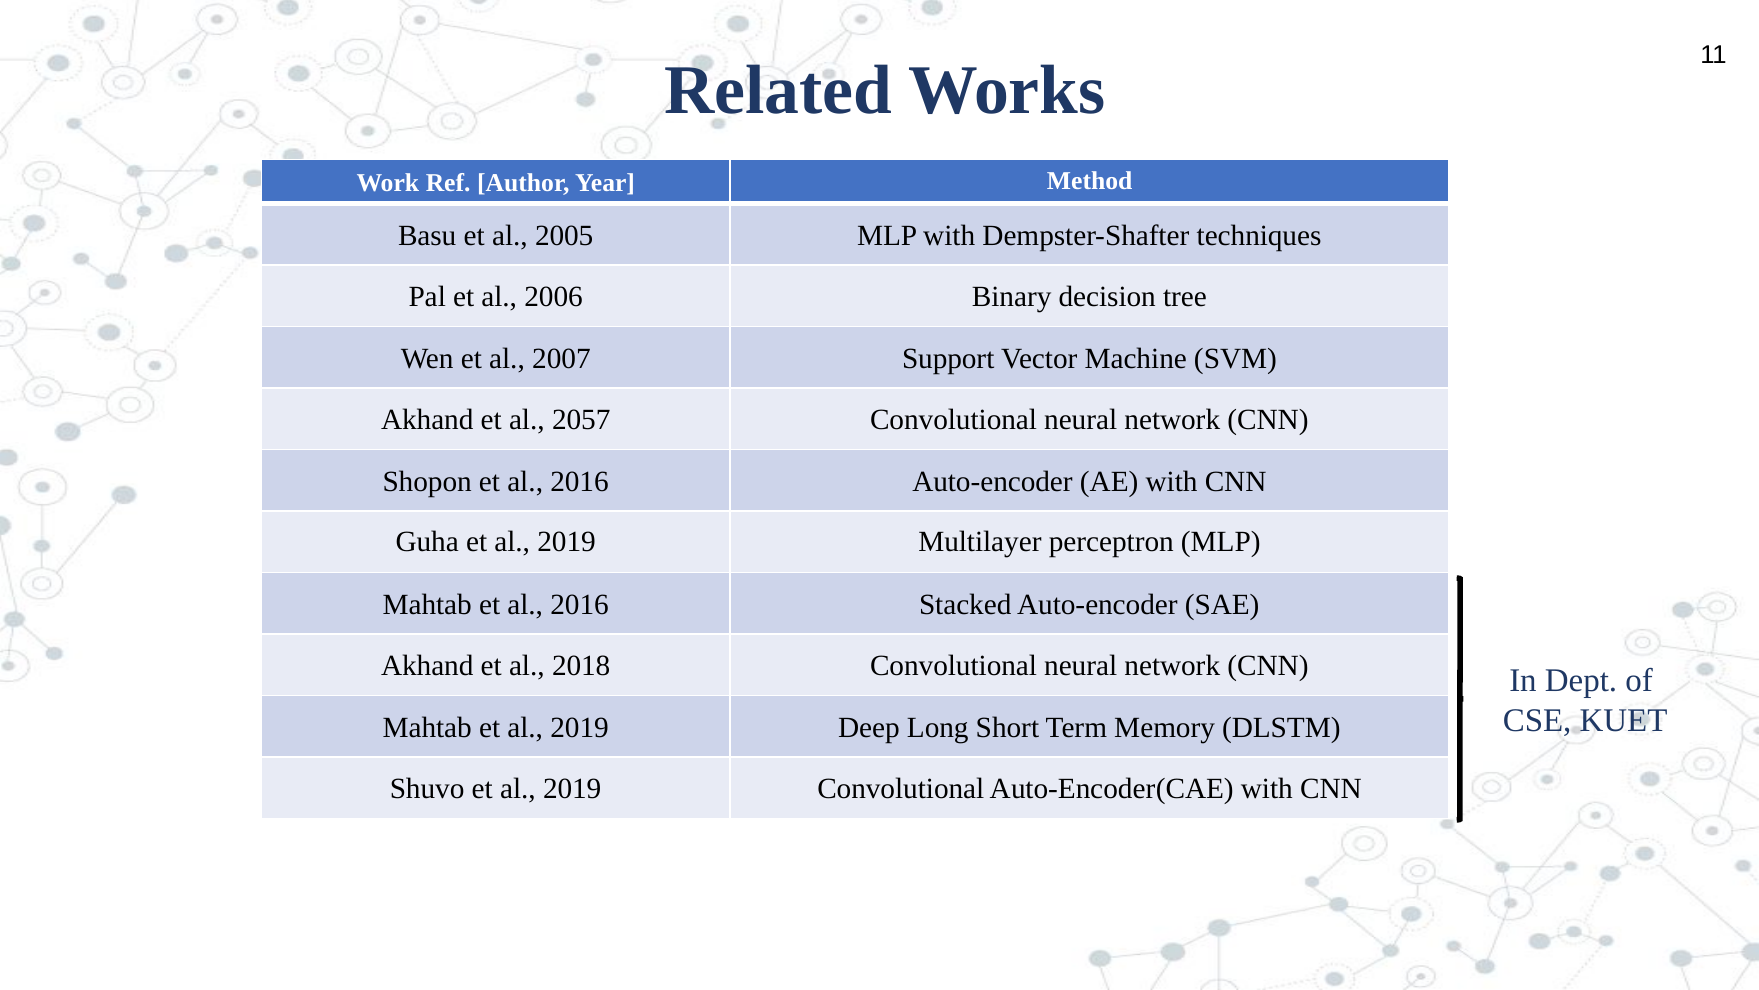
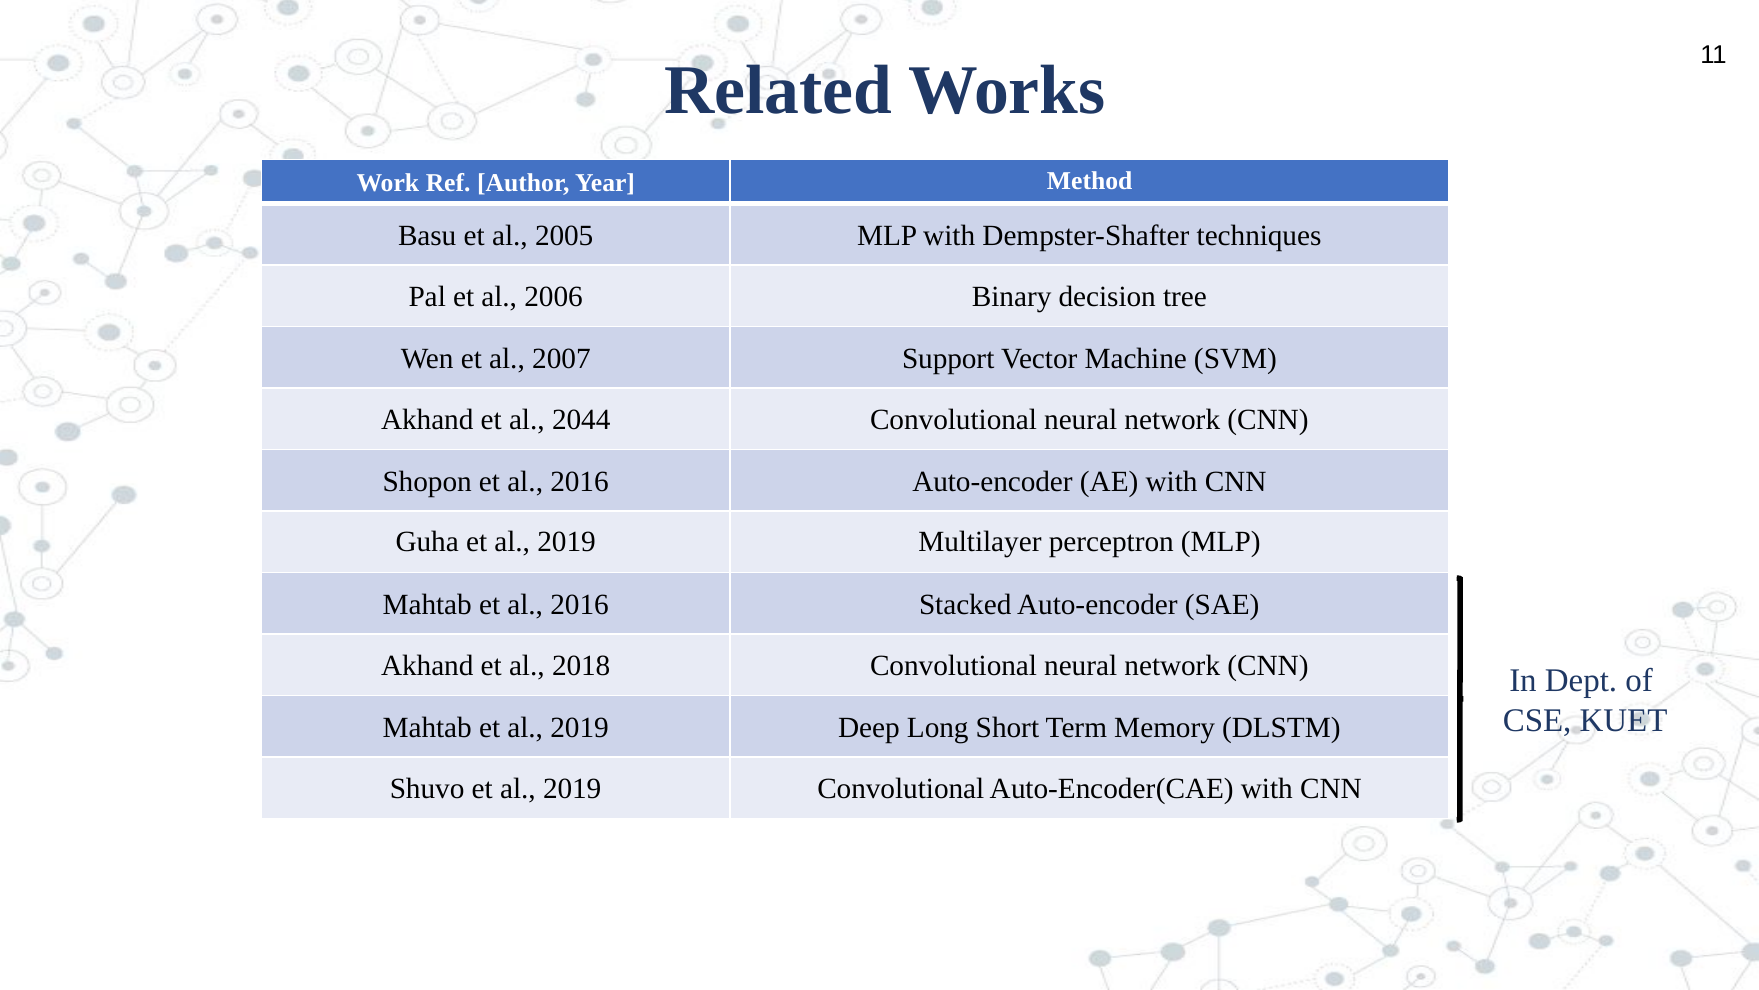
2057: 2057 -> 2044 (581, 420)
